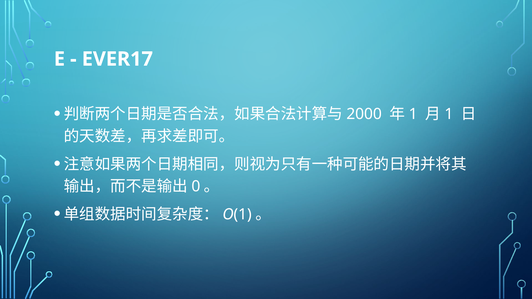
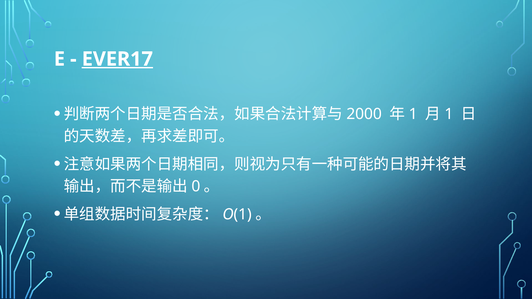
EVER17 underline: none -> present (117, 59)
